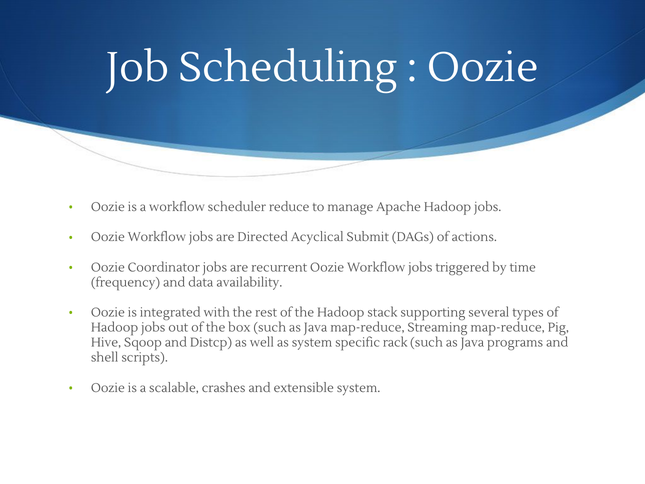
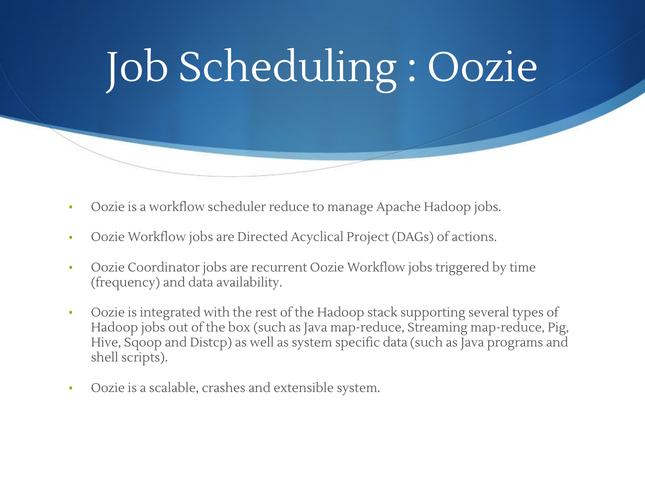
Submit: Submit -> Project (368, 237)
specific rack: rack -> data (395, 343)
